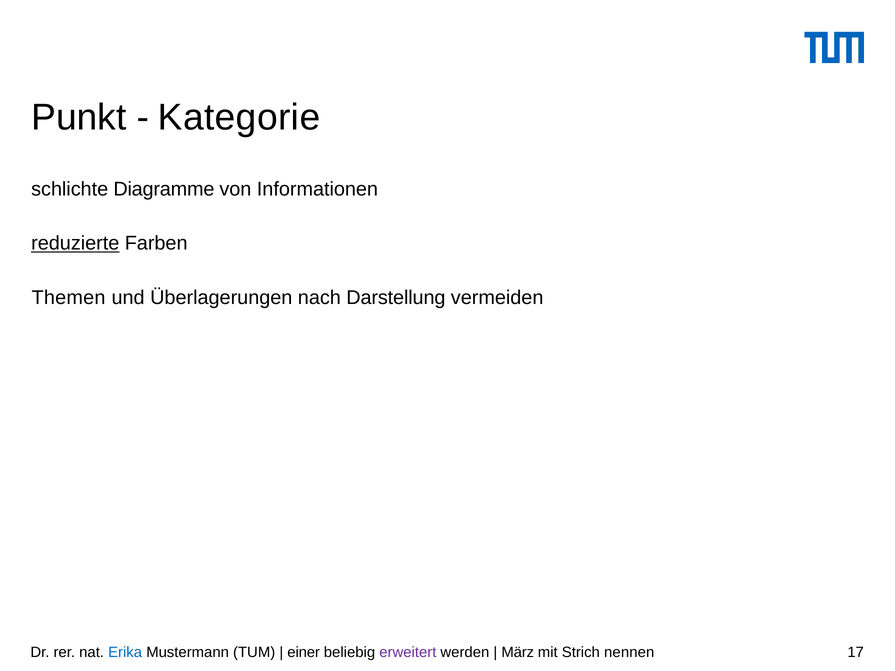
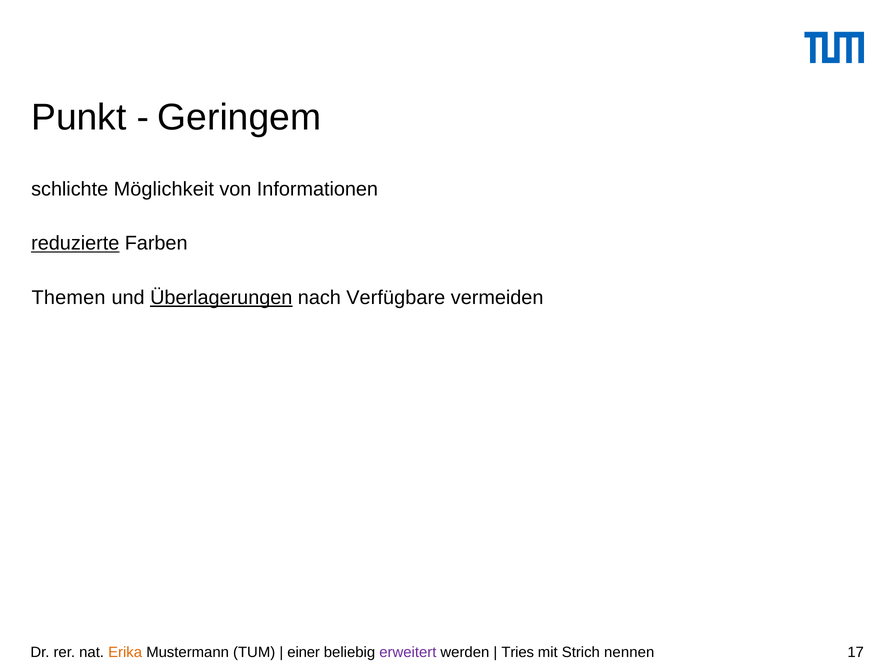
Kategorie: Kategorie -> Geringem (239, 117)
Diagramme: Diagramme -> Möglichkeit (164, 189)
Überlagerungen underline: none -> present (221, 298)
Darstellung: Darstellung -> Verfügbare (396, 298)
Erika colour: blue -> orange (125, 652)
März: März -> Tries (518, 652)
